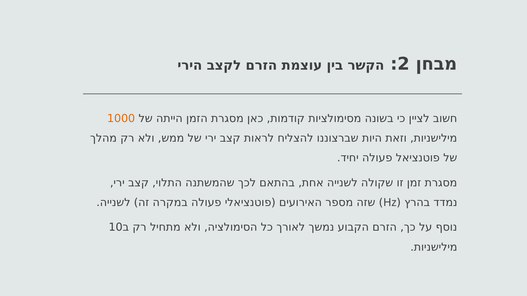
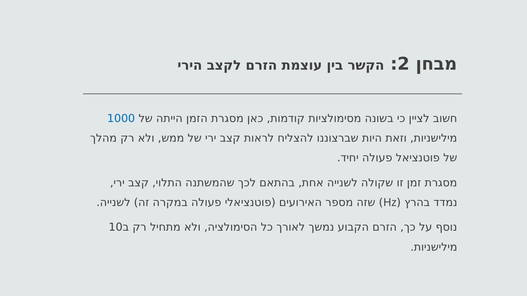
1000 colour: orange -> blue (121, 119)
